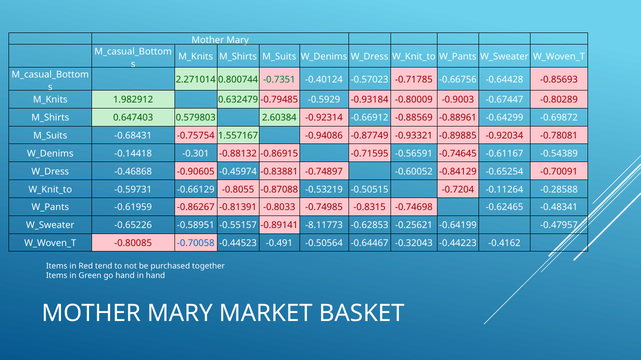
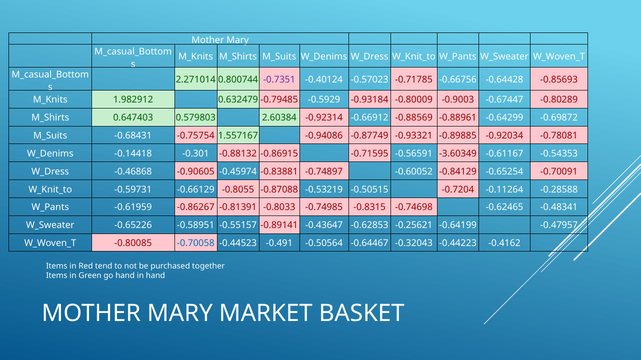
-0.7351 colour: green -> purple (279, 80)
-0.74645: -0.74645 -> -3.60349 (458, 154)
-0.54389: -0.54389 -> -0.54353 (559, 154)
-8.11773: -8.11773 -> -0.43647 (324, 226)
